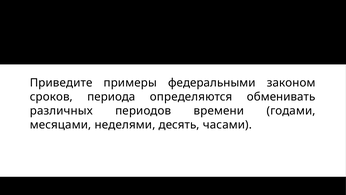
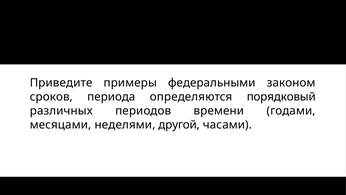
обменивать: обменивать -> порядковый (281, 97)
десять: десять -> другой (179, 125)
